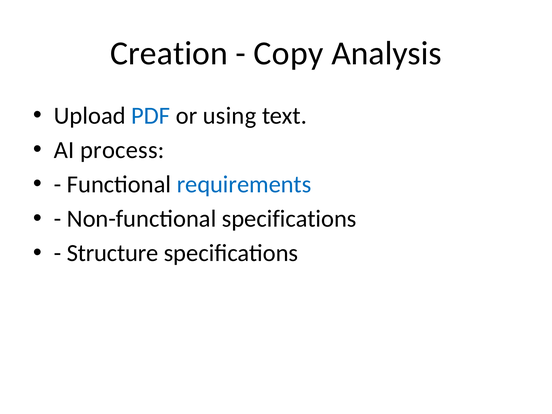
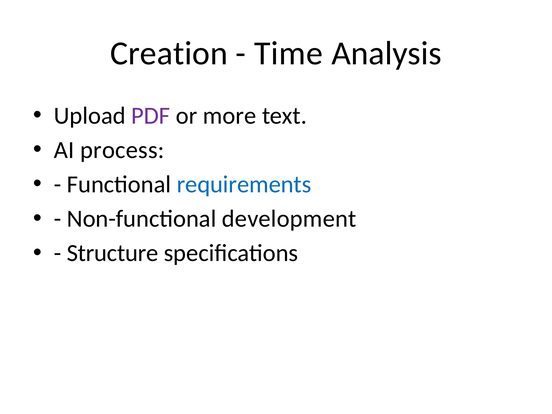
Copy: Copy -> Time (288, 53)
PDF colour: blue -> purple (151, 116)
using: using -> more (230, 116)
Non-functional specifications: specifications -> development (289, 219)
